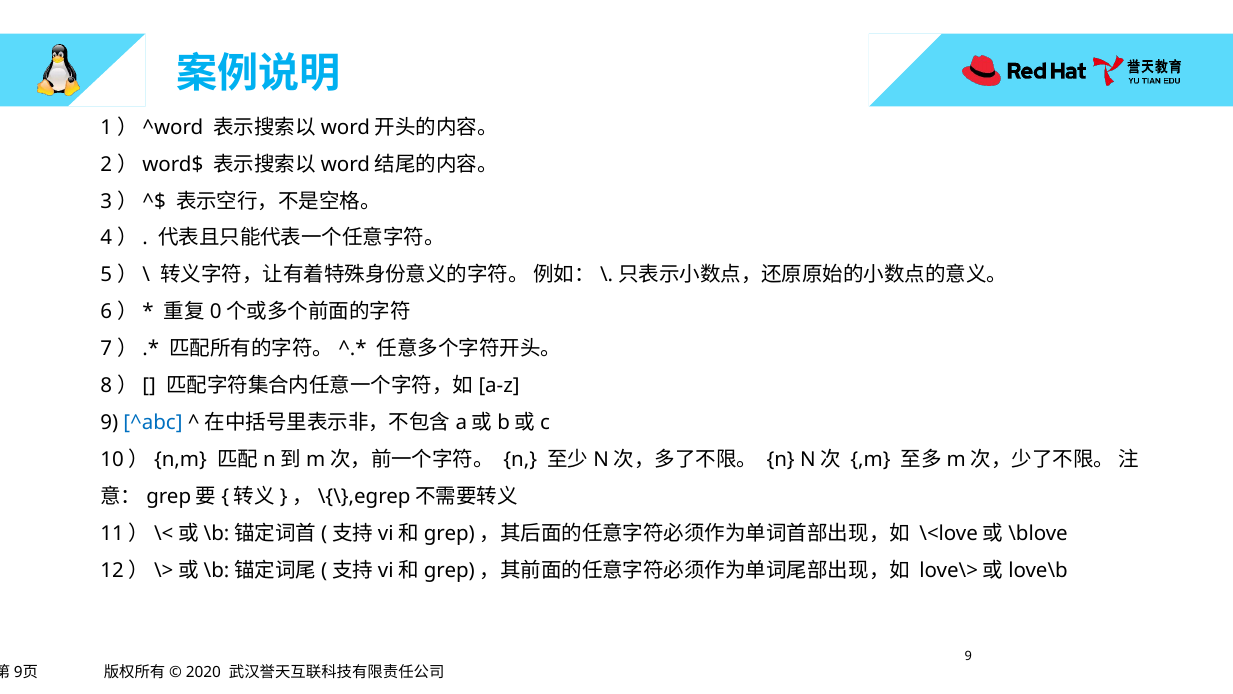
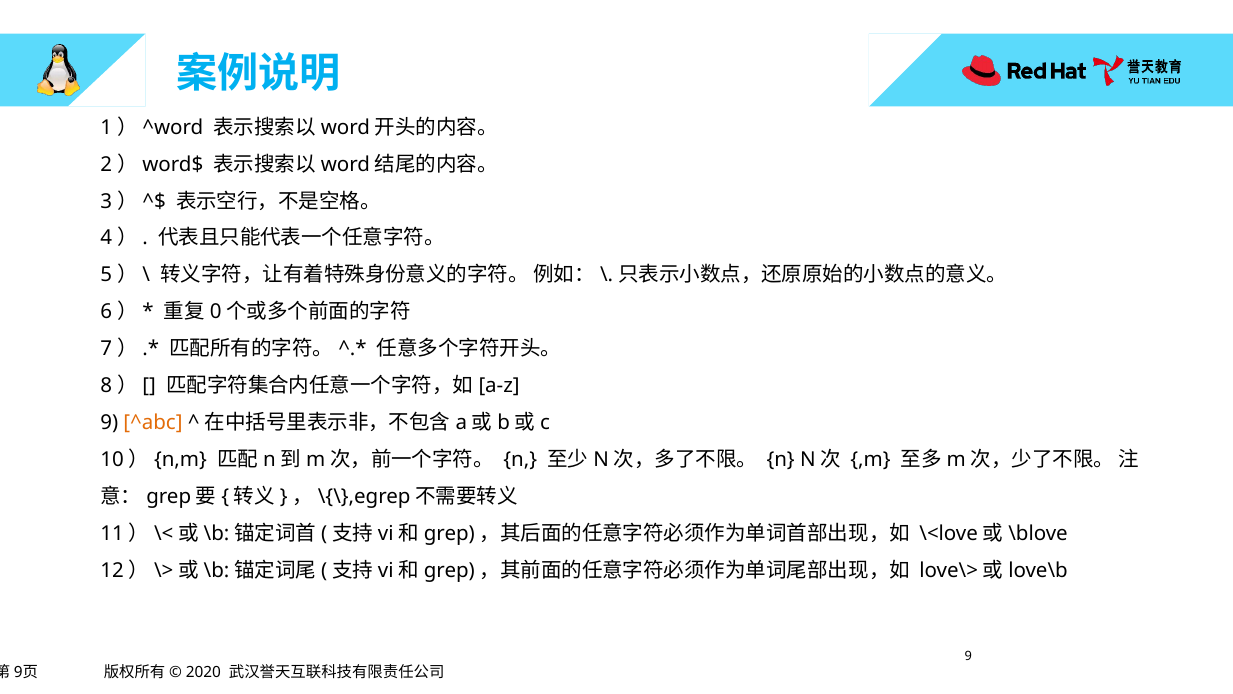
^abc colour: blue -> orange (153, 423)
